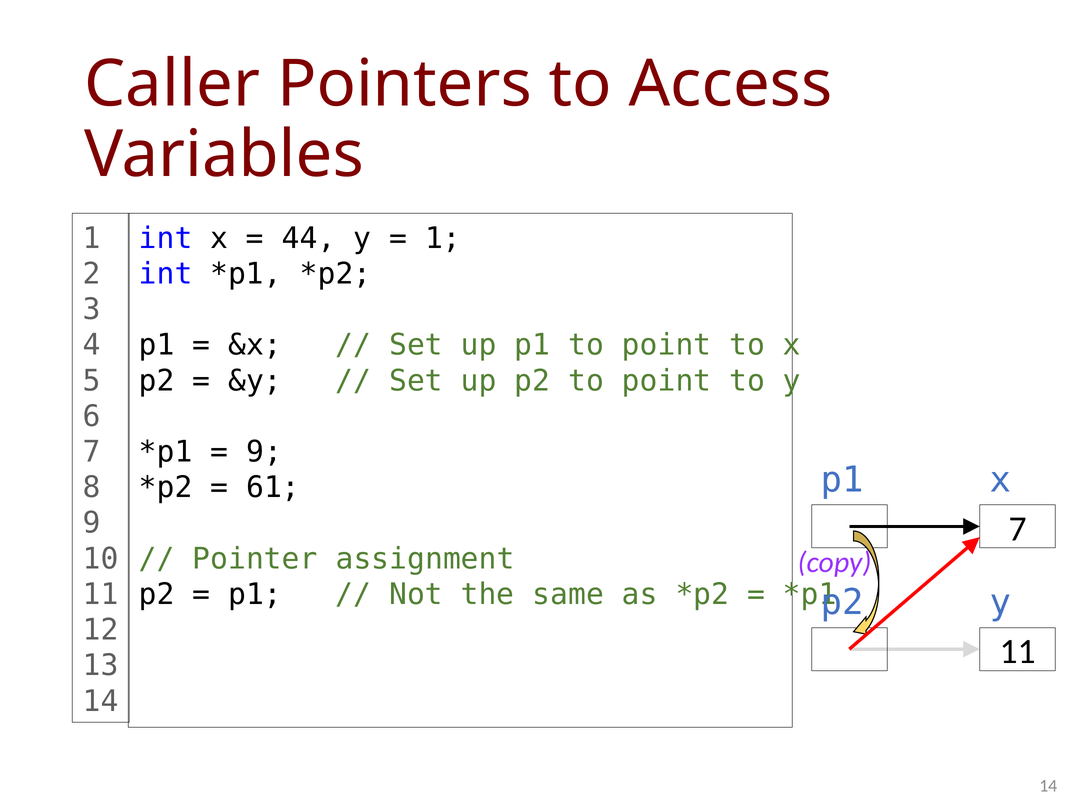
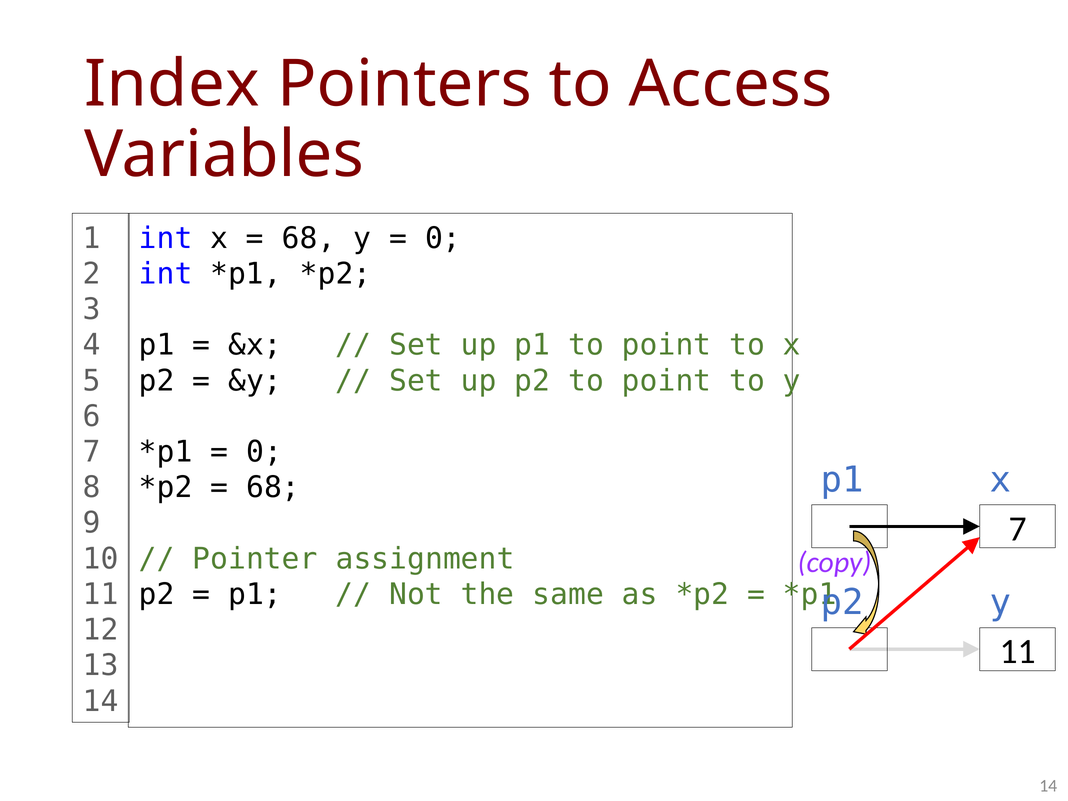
Caller: Caller -> Index (172, 84)
44: 44 -> 68 (309, 238)
1: 1 -> 0 (443, 238)
9: 9 -> 0 (264, 452)
61: 61 -> 68 (273, 488)
